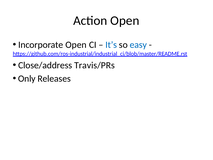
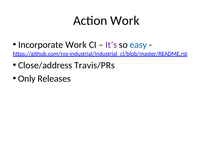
Action Open: Open -> Work (125, 21)
Incorporate Open: Open -> Work (76, 45)
It’s colour: blue -> purple (111, 45)
